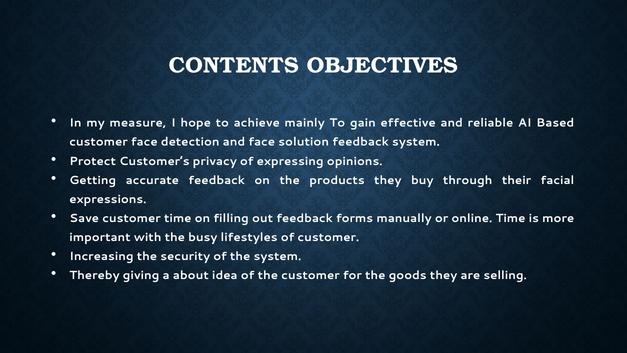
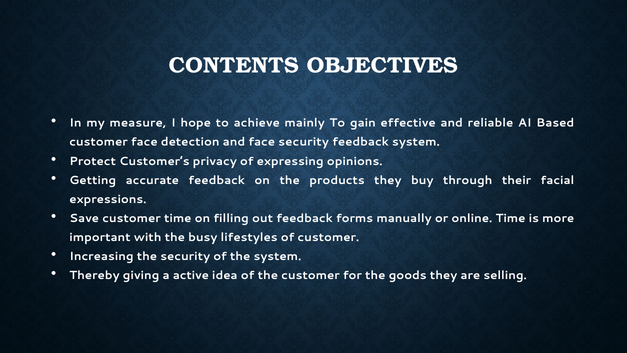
face solution: solution -> security (304, 142)
about: about -> active (191, 275)
